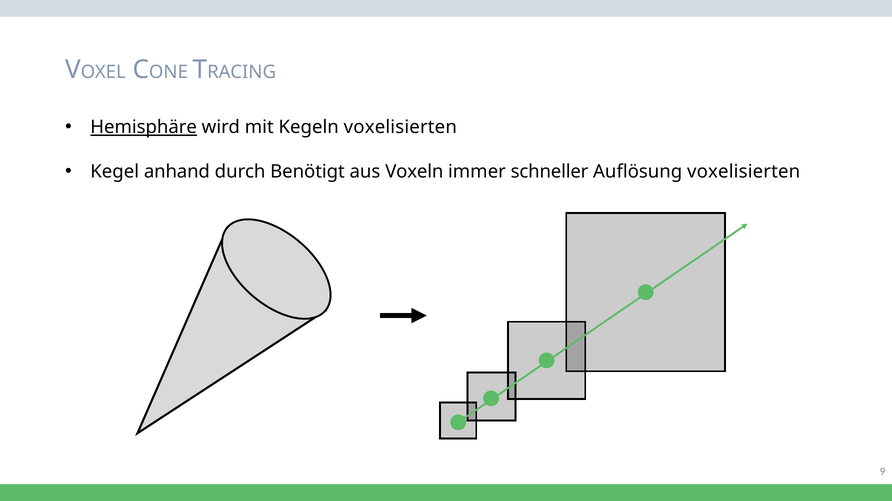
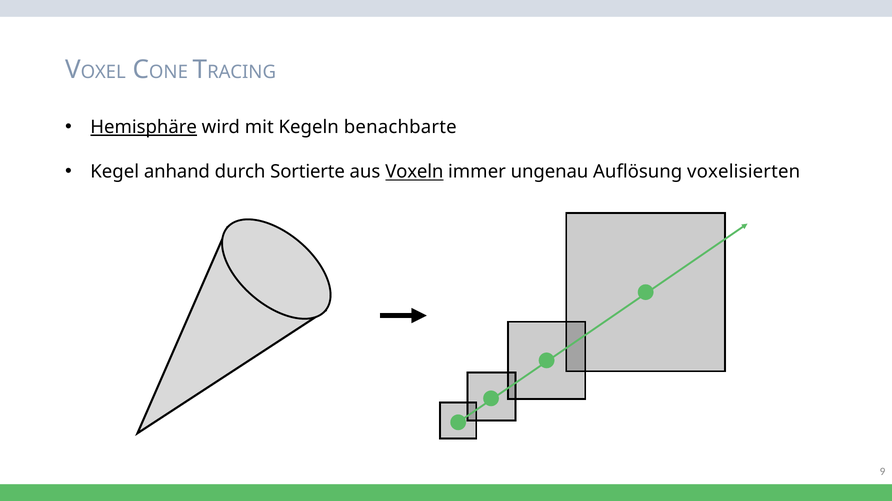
Kegeln voxelisierten: voxelisierten -> benachbarte (400, 128)
Benötigt: Benötigt -> Sortierte (308, 172)
Voxeln underline: none -> present (414, 172)
schneller: schneller -> ungenau (550, 172)
